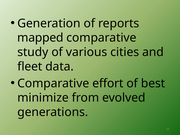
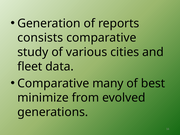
mapped: mapped -> consists (40, 38)
effort: effort -> many (108, 83)
